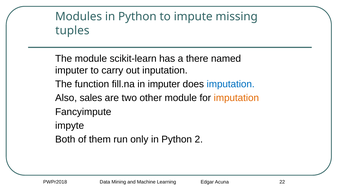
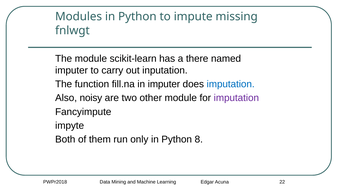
tuples: tuples -> fnlwgt (72, 30)
sales: sales -> noisy (91, 98)
imputation colour: orange -> purple (236, 98)
2: 2 -> 8 (199, 139)
